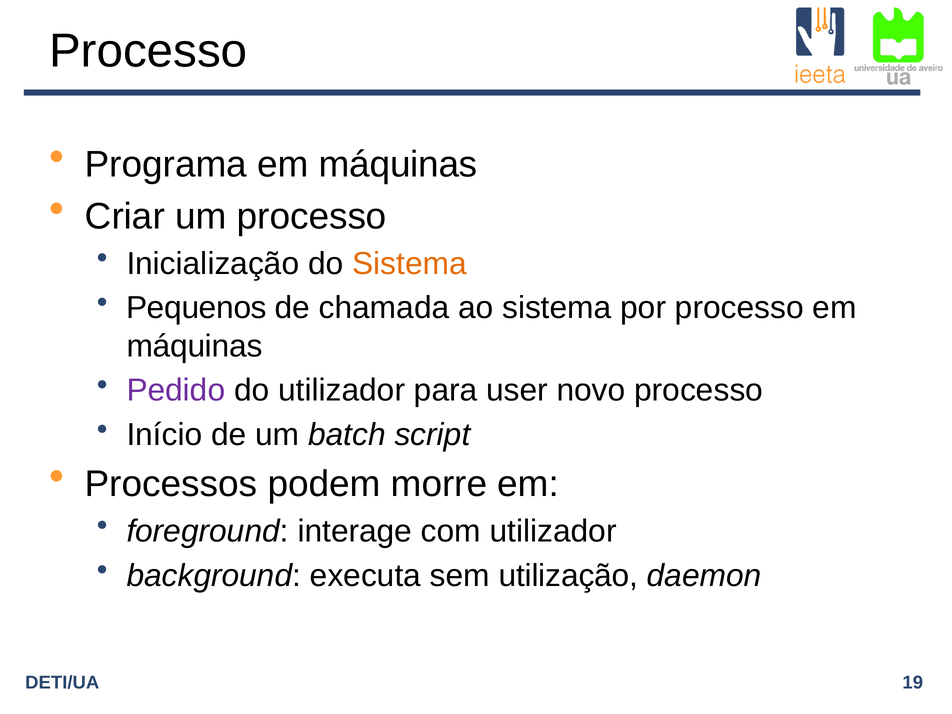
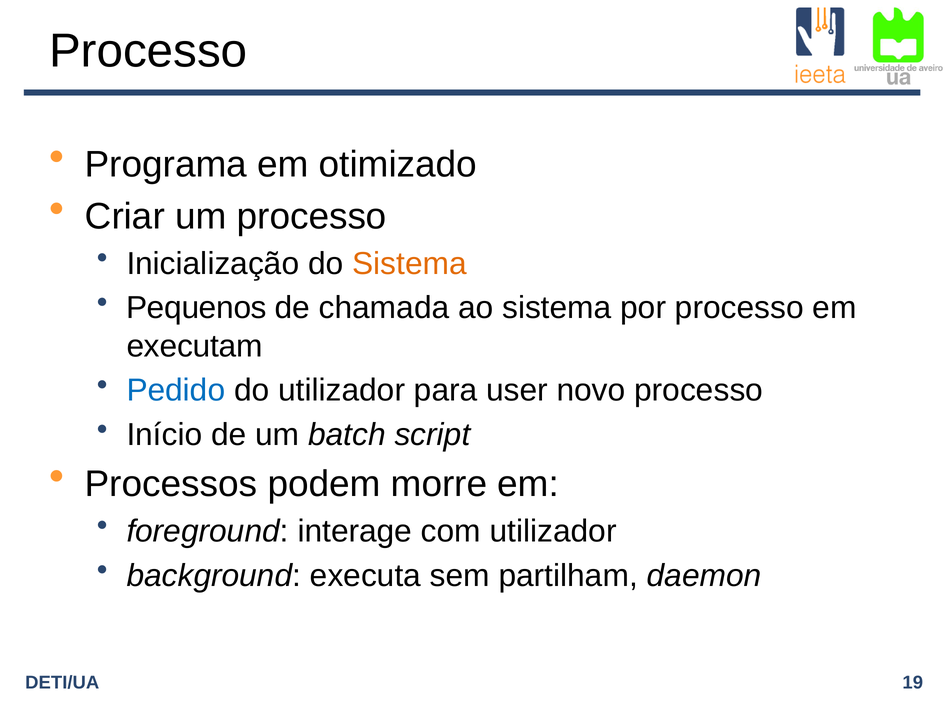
Programa em máquinas: máquinas -> otimizado (398, 164)
máquinas: máquinas -> executam (195, 346)
Pedido colour: purple -> blue (176, 390)
utilização: utilização -> partilham (568, 576)
